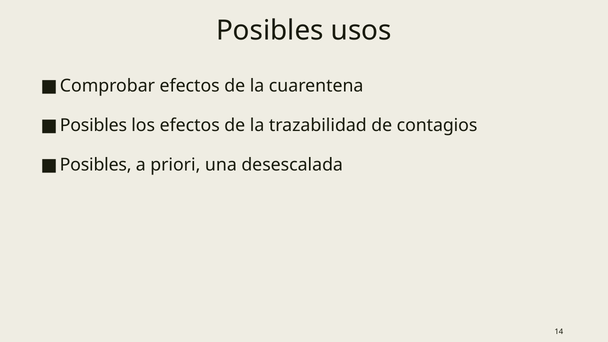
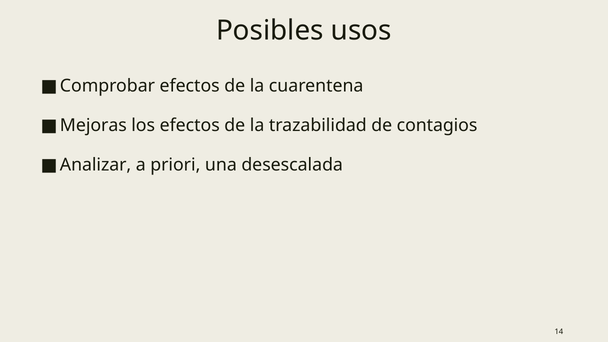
Posibles: Posibles -> Mejoras (93, 126)
Posibles: Posibles -> Analizar (96, 165)
